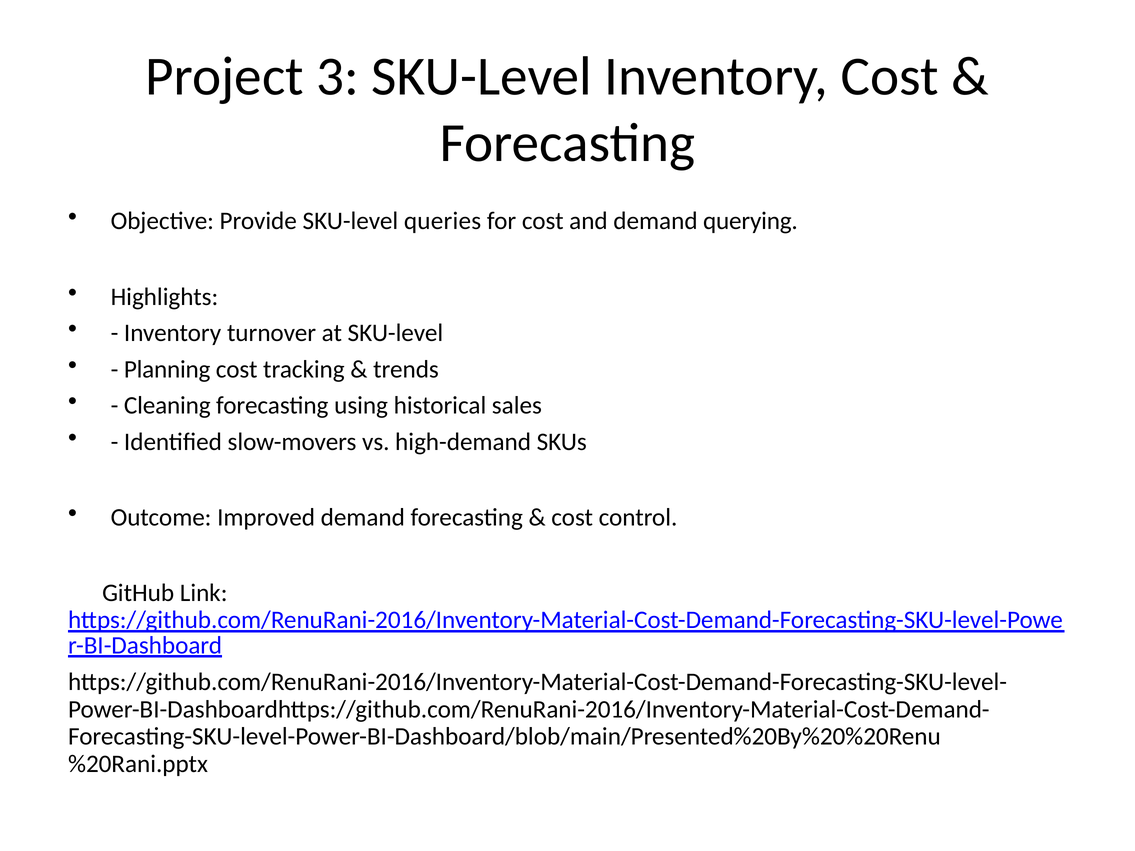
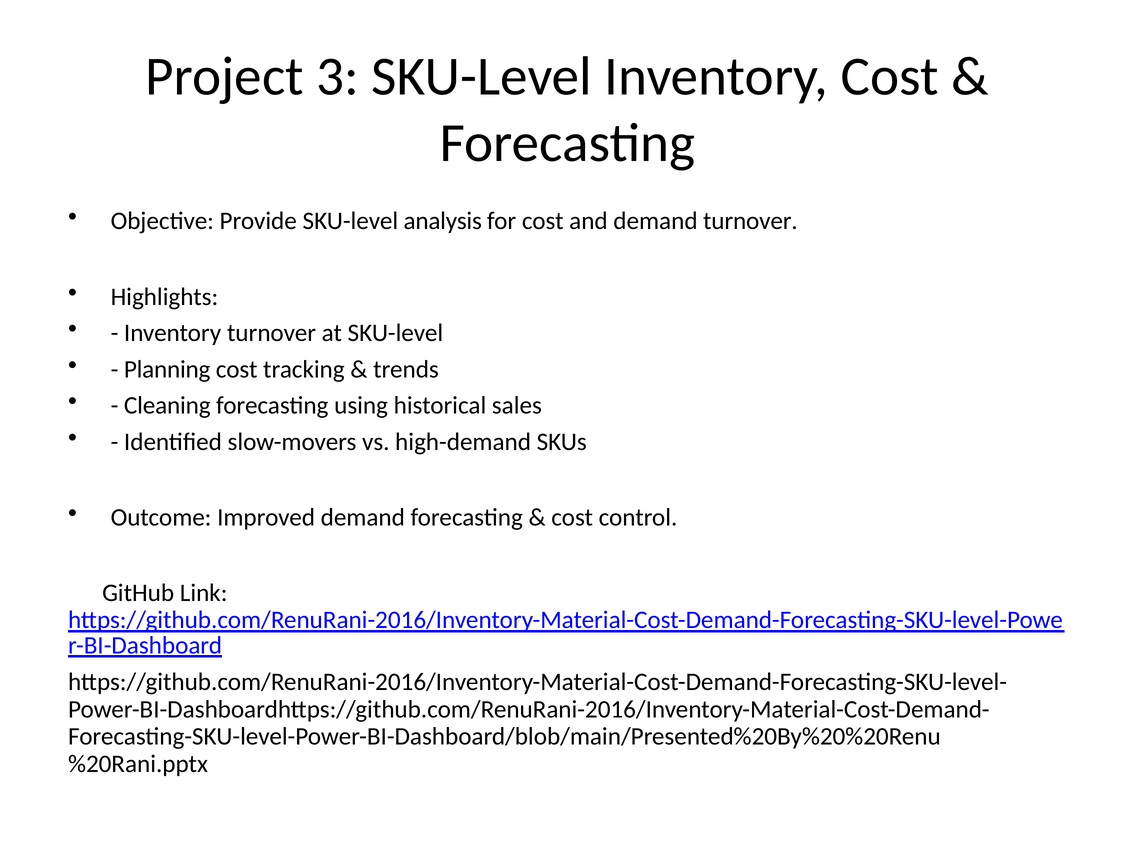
queries: queries -> analysis (443, 221)
demand querying: querying -> turnover (750, 221)
